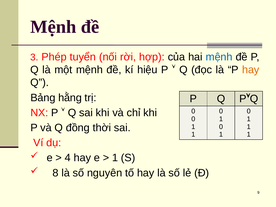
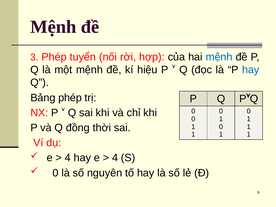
hay colour: orange -> blue (251, 70)
Bảng hằng: hằng -> phép (70, 98)
1: 1 -> 4 (115, 158)
8: 8 -> 0 (56, 173)
